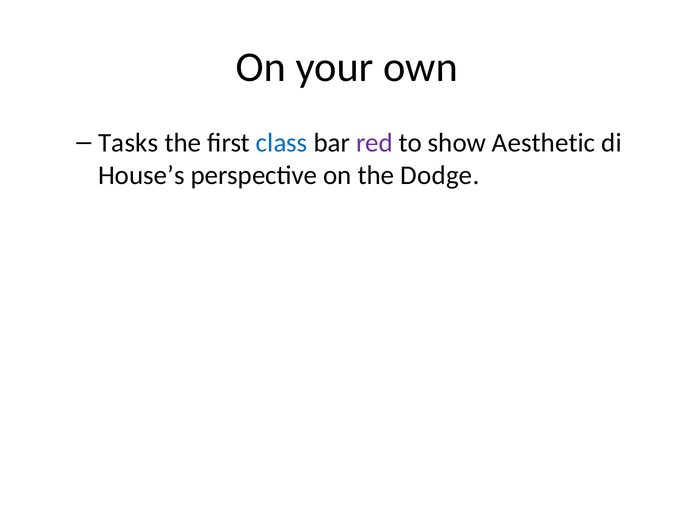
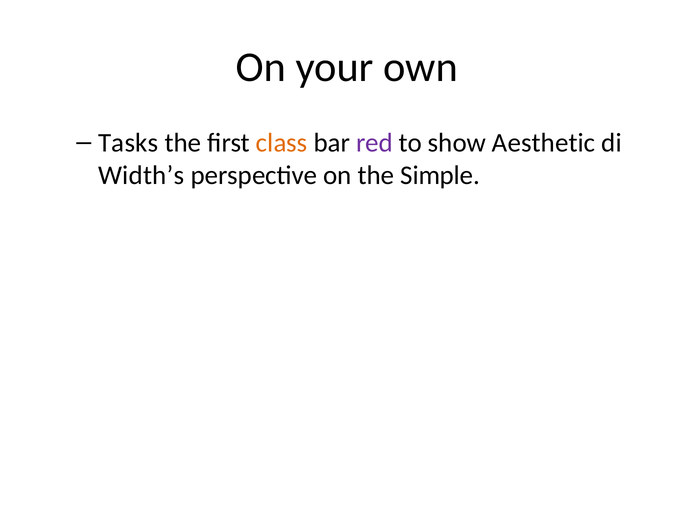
class colour: blue -> orange (282, 143)
House’s: House’s -> Width’s (141, 175)
Dodge: Dodge -> Simple (440, 175)
